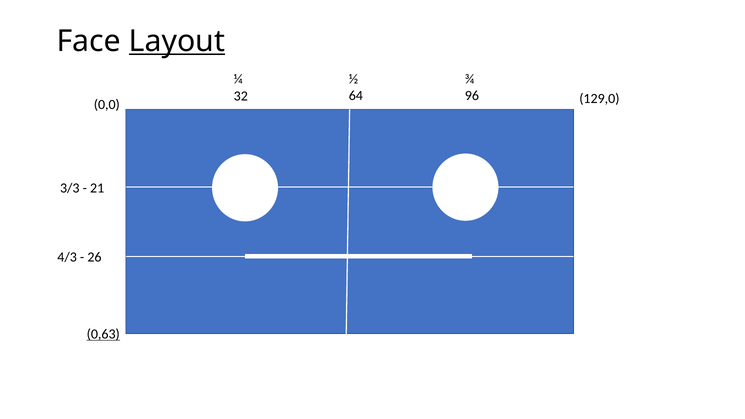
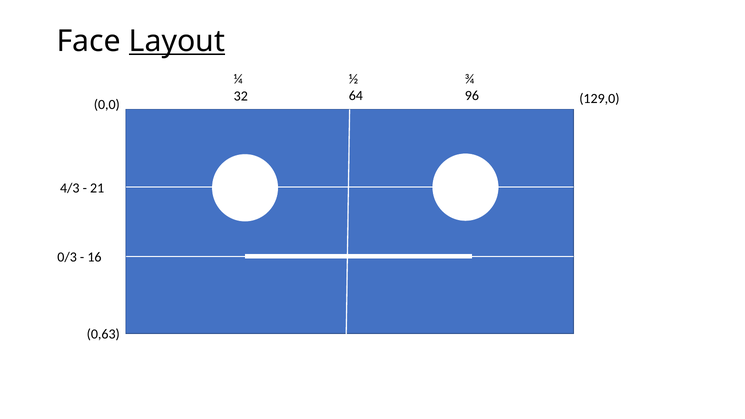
3/3: 3/3 -> 4/3 (70, 188)
4/3: 4/3 -> 0/3 (67, 257)
26: 26 -> 16 (94, 257)
0,63 underline: present -> none (103, 334)
